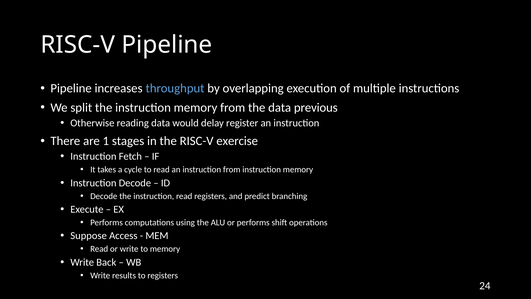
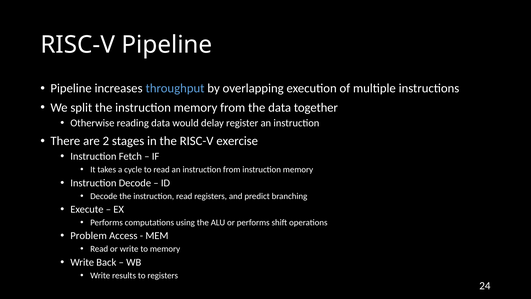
previous: previous -> together (316, 108)
1: 1 -> 2 (106, 141)
Suppose: Suppose -> Problem (89, 236)
